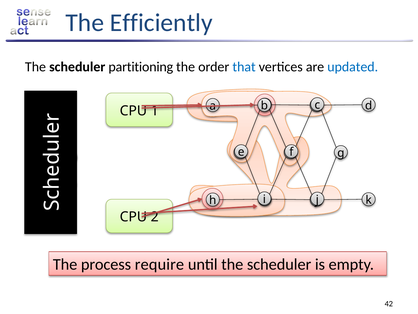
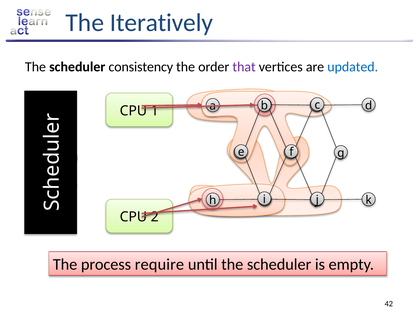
Efficiently: Efficiently -> Iteratively (161, 23)
partitioning: partitioning -> consistency (141, 67)
that colour: blue -> purple (244, 67)
